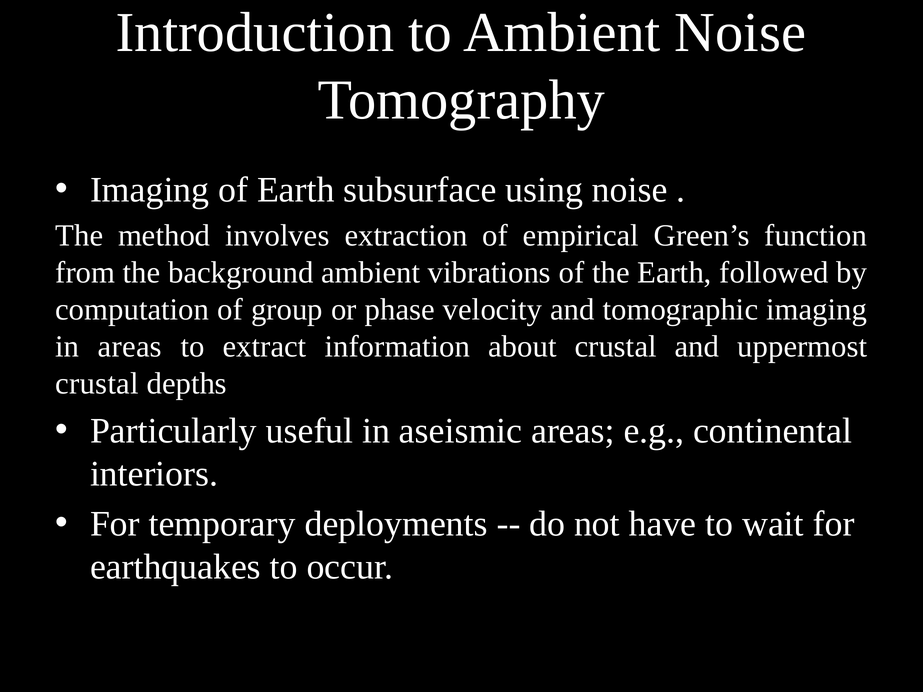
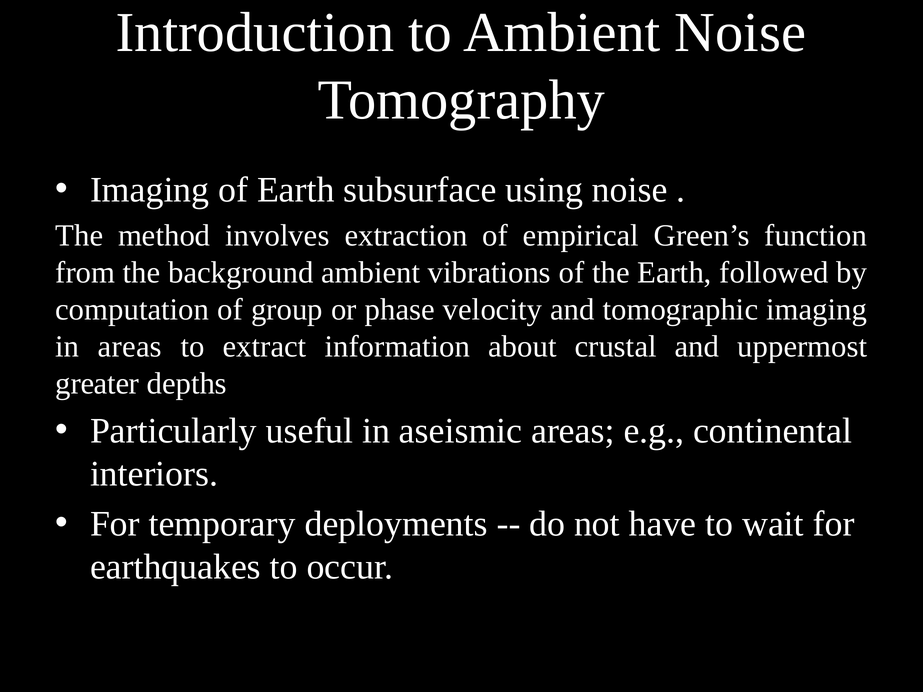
crustal: crustal -> greater (97, 384)
